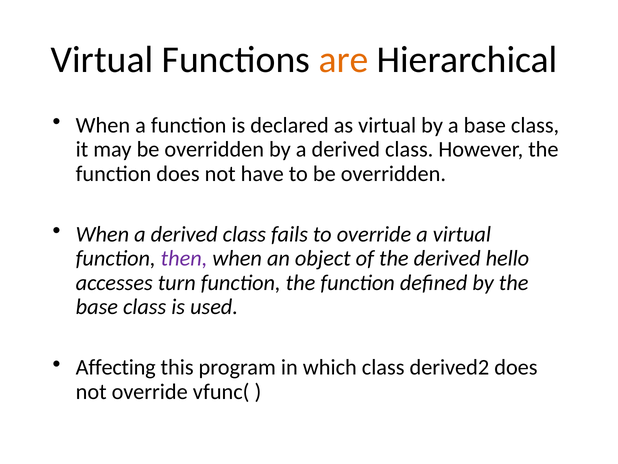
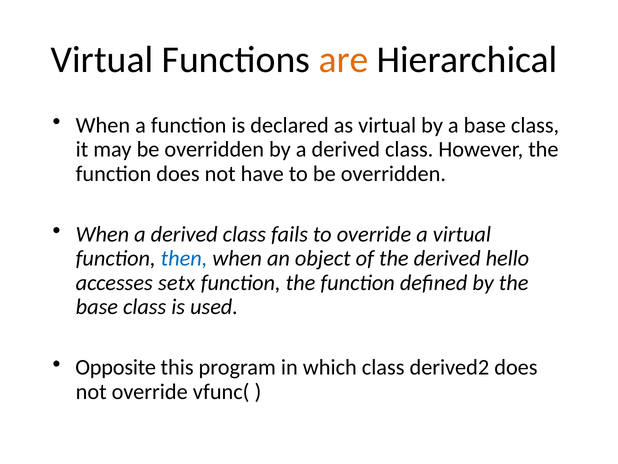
then colour: purple -> blue (184, 258)
turn: turn -> setx (177, 282)
Affecting: Affecting -> Opposite (116, 367)
